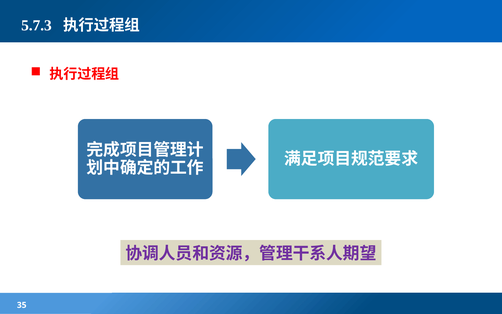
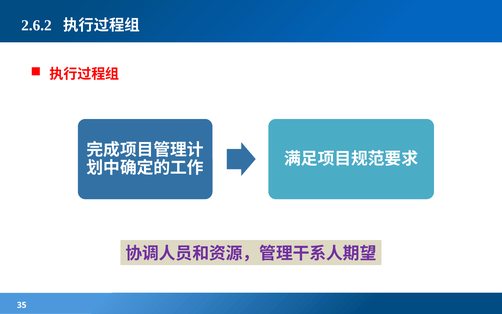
5.7.3: 5.7.3 -> 2.6.2 (36, 26)
